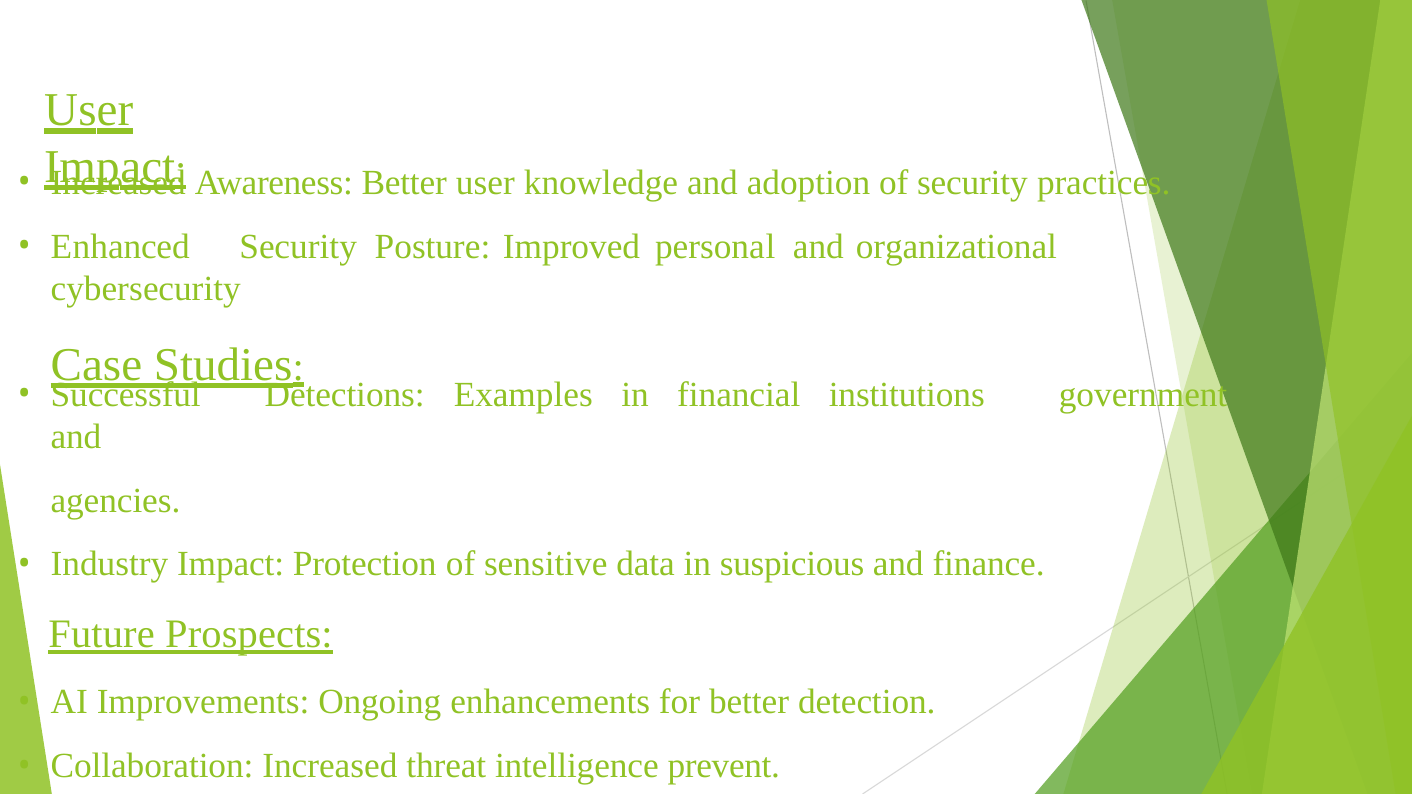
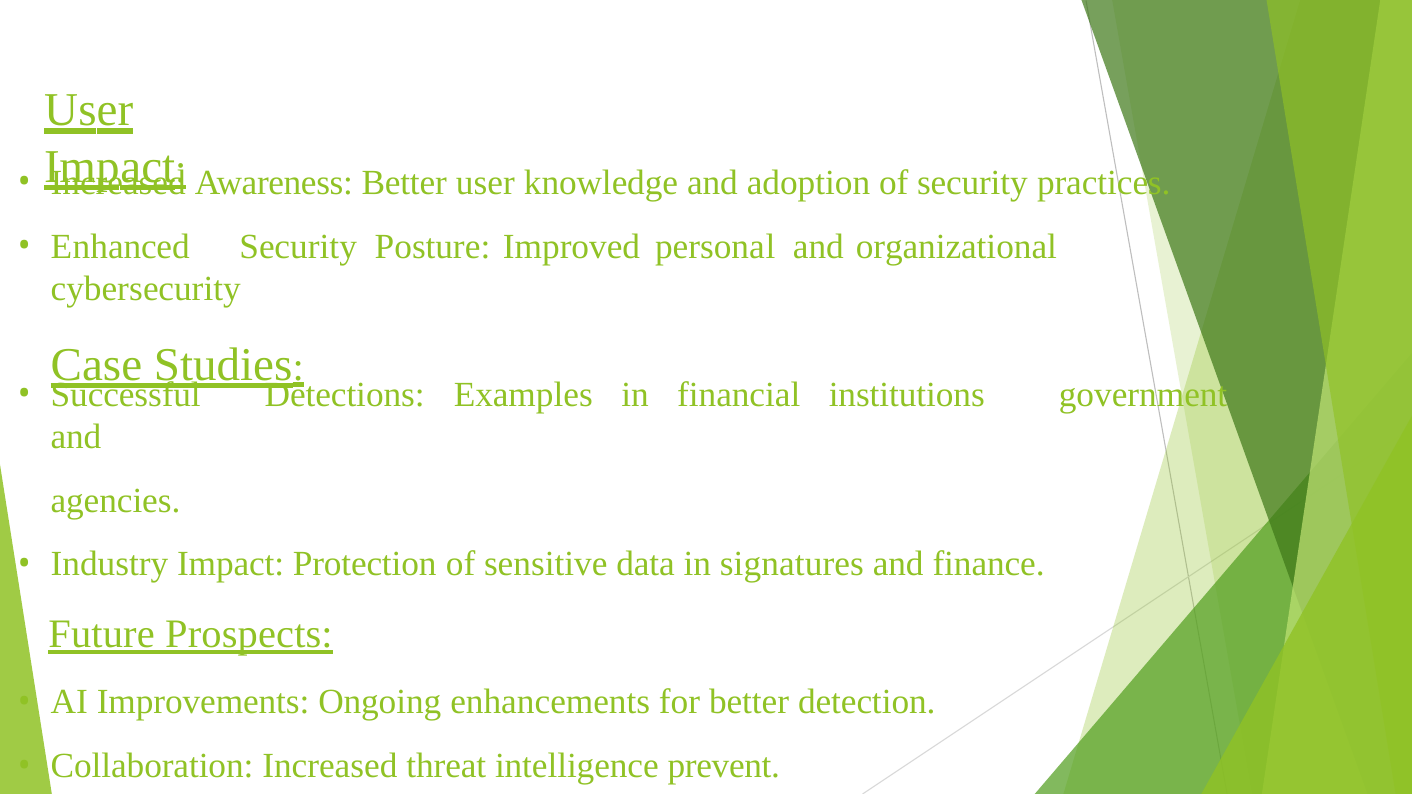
suspicious: suspicious -> signatures (792, 564)
